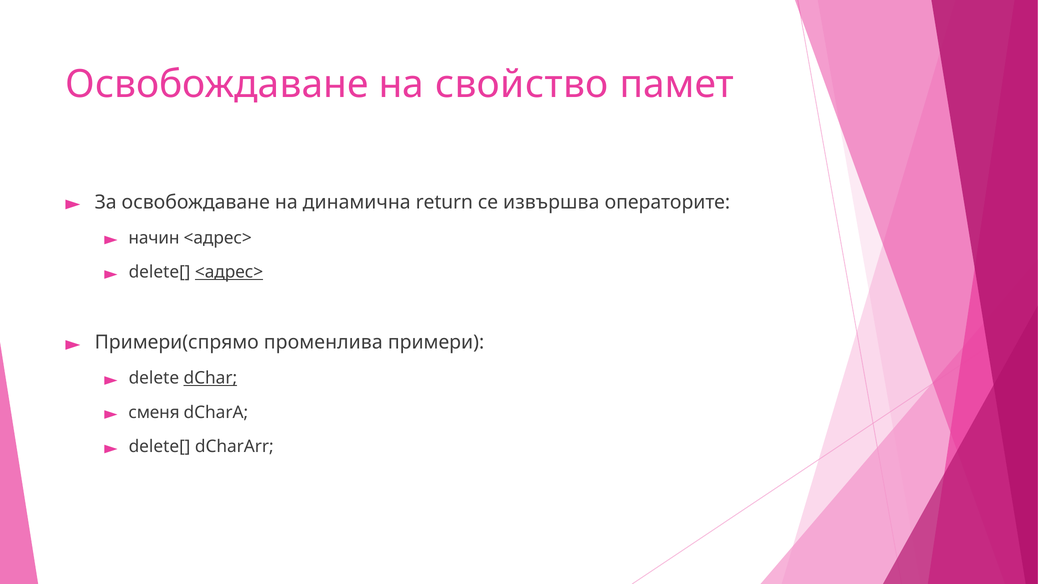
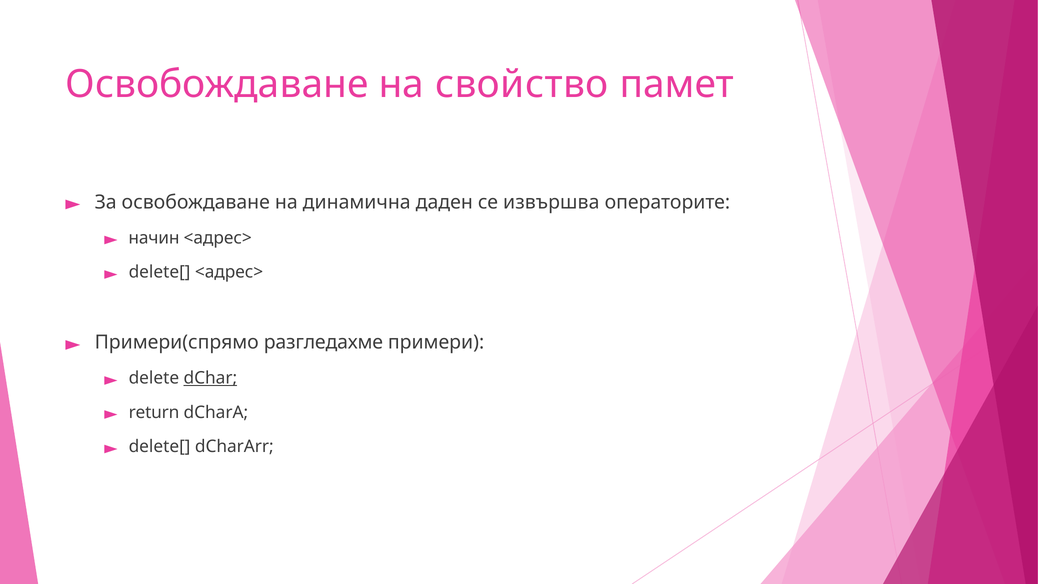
return: return -> даден (444, 202)
<адрес> underline: present -> none (229, 272)
променлива: променлива -> разгледахме (323, 342)
сменя: сменя -> return (154, 412)
